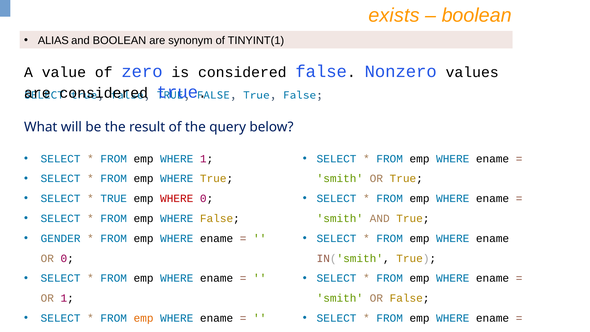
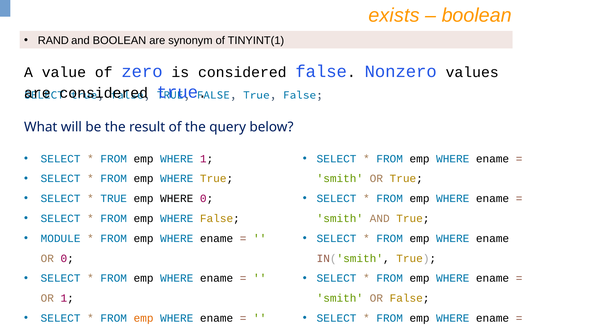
ALIAS: ALIAS -> RAND (53, 40)
WHERE colour: red -> black (177, 199)
GENDER: GENDER -> MODULE (61, 238)
